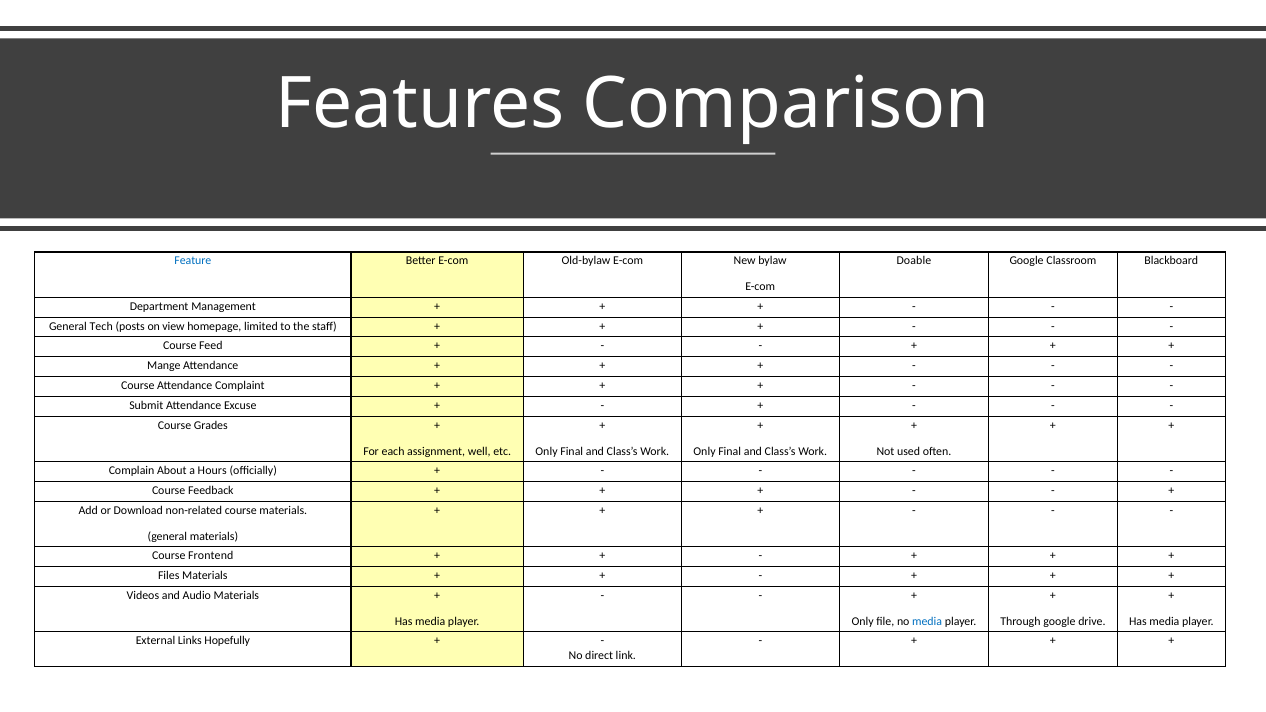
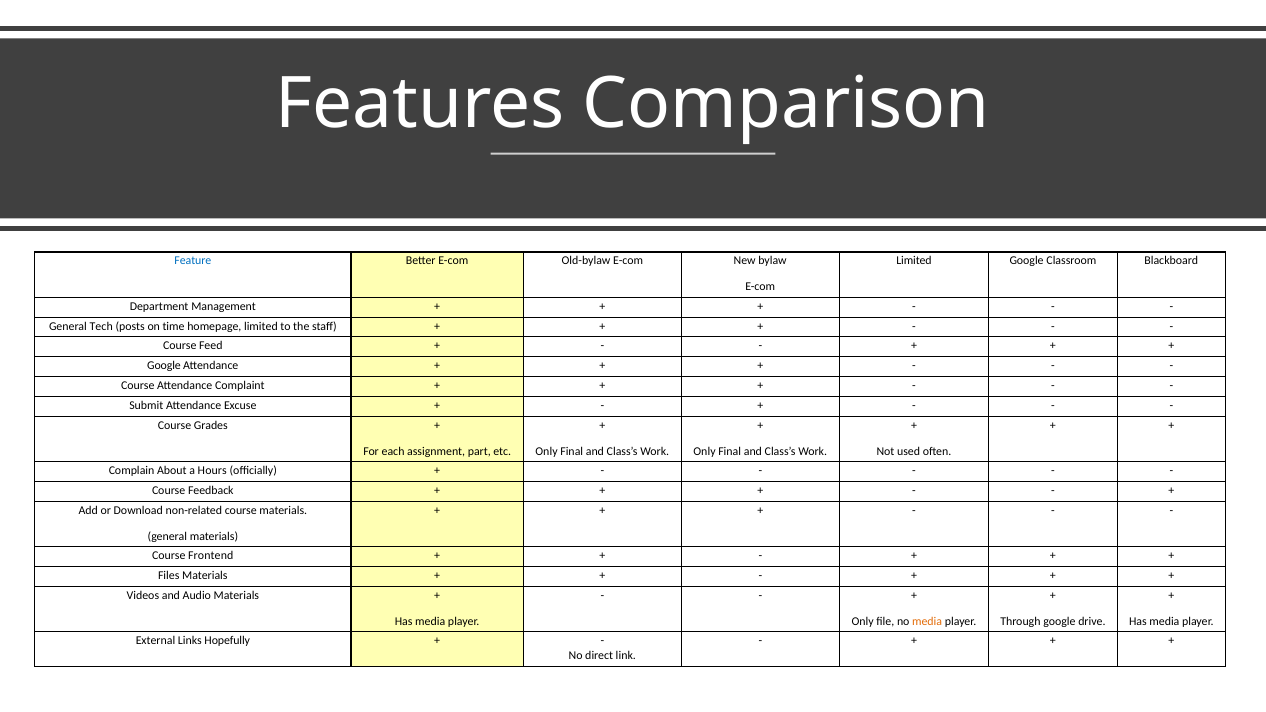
Doable: Doable -> Limited (914, 261)
view: view -> time (174, 326)
Mange: Mange -> Google (164, 366)
well: well -> part (479, 451)
media colour: blue -> orange (927, 621)
